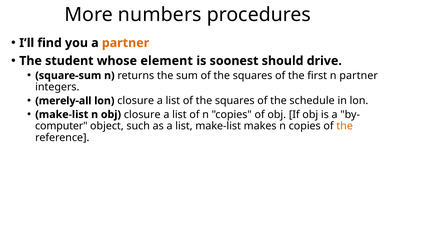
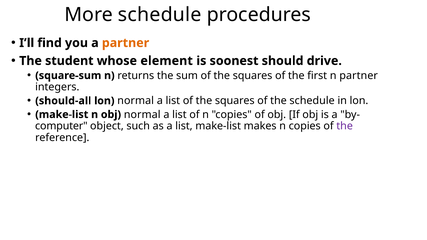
More numbers: numbers -> schedule (160, 15)
merely-all: merely-all -> should-all (63, 101)
lon closure: closure -> normal (136, 101)
obj closure: closure -> normal (142, 115)
the colour: orange -> purple (345, 126)
